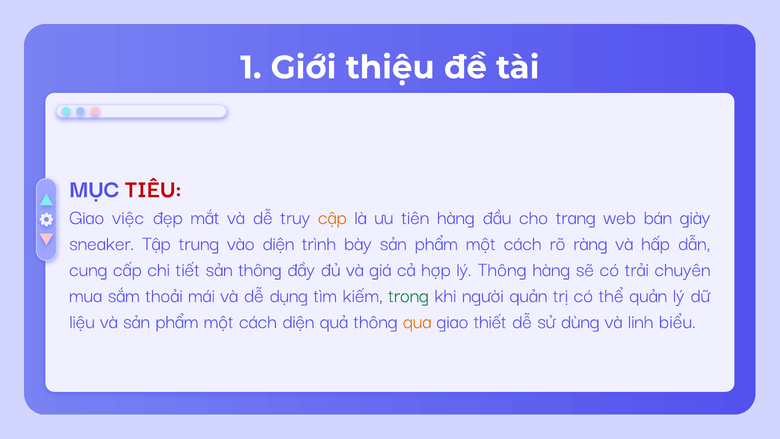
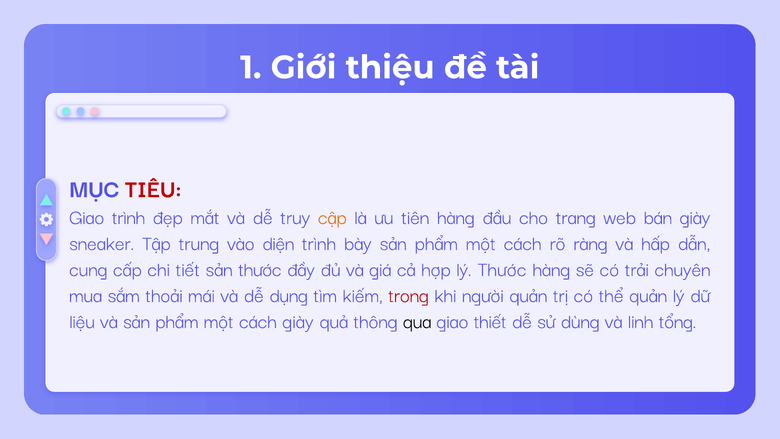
Giao việc: việc -> trình (129, 217)
sản thông: thông -> thước (260, 269)
lý Thông: Thông -> Thước (502, 269)
trong colour: green -> red (409, 295)
cách diện: diện -> giày (298, 321)
qua colour: orange -> black (417, 321)
biểu: biểu -> tổng (678, 321)
